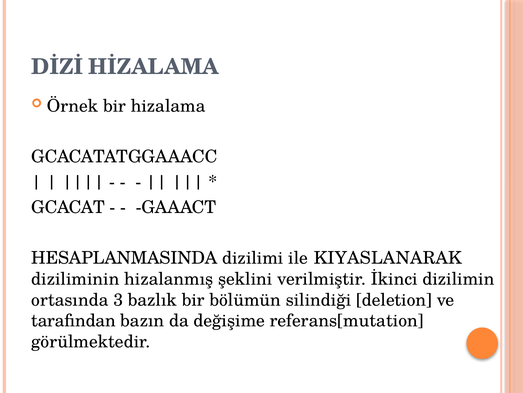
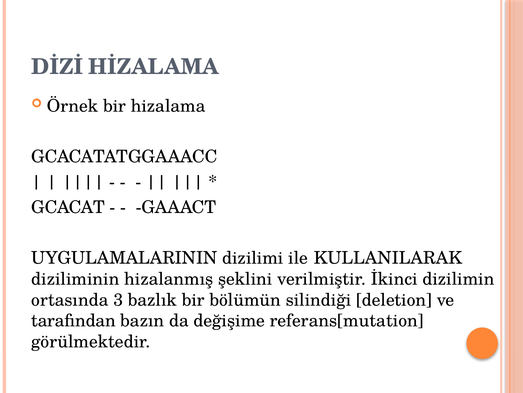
HESAPLANMASINDA: HESAPLANMASINDA -> UYGULAMALARININ (124, 257)
KIYASLANARAK: KIYASLANARAK -> KULLANILARAK (388, 257)
